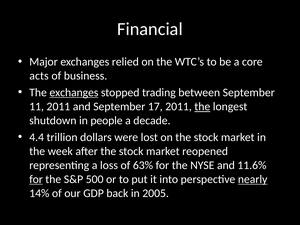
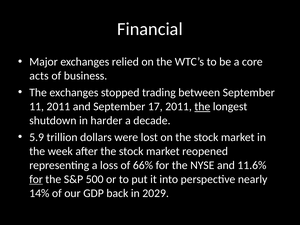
exchanges underline: present -> none (74, 93)
people: people -> harder (106, 121)
4.4: 4.4 -> 5.9 (37, 137)
63%: 63% -> 66% (143, 165)
nearly underline: present -> none (253, 179)
2005: 2005 -> 2029 (156, 193)
